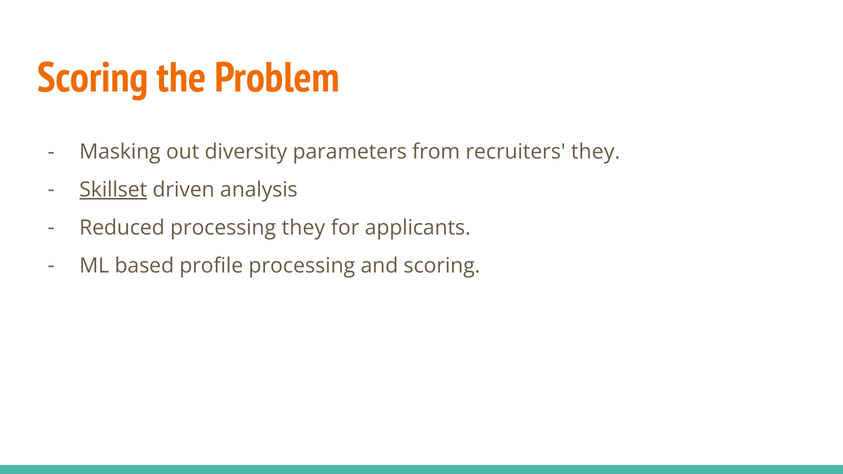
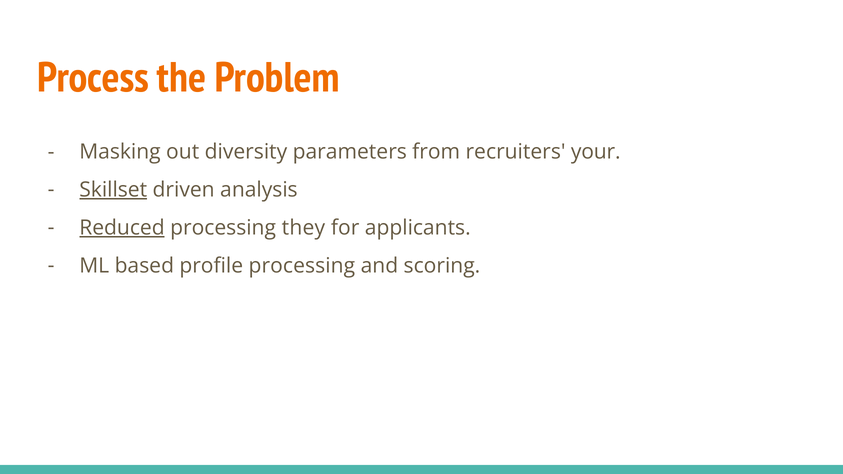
Scoring: Scoring -> Process (93, 78)
recruiters they: they -> your (596, 152)
Reduced underline: none -> present (122, 228)
